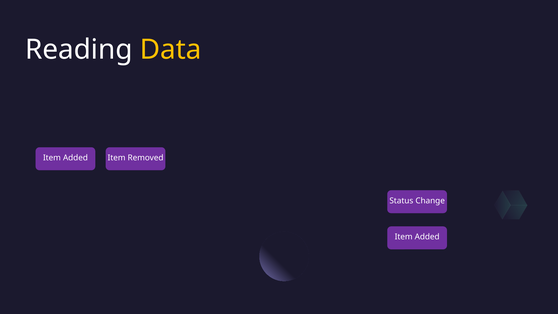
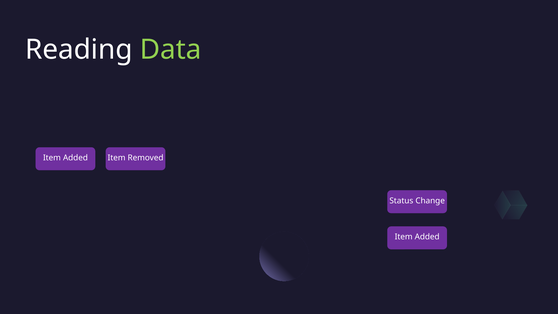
Data colour: yellow -> light green (171, 50)
